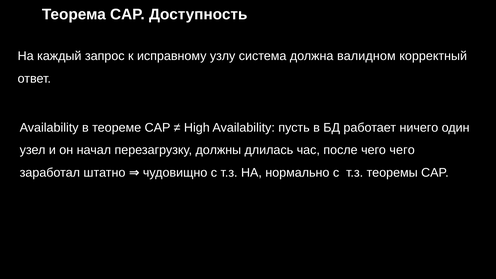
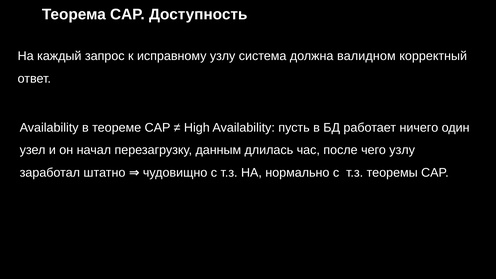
должны: должны -> данным (218, 150)
чего чего: чего -> узлу (402, 150)
